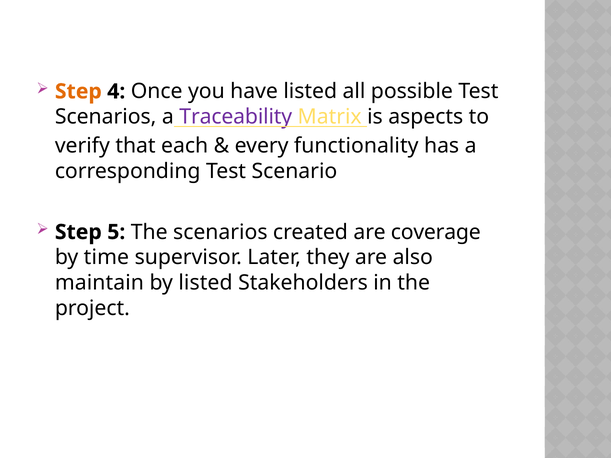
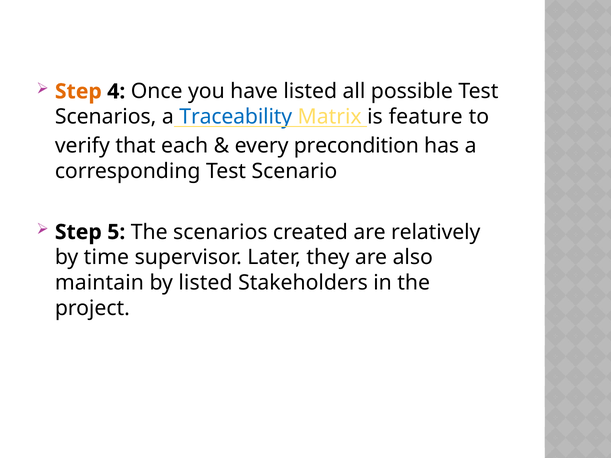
Traceability colour: purple -> blue (236, 117)
aspects: aspects -> feature (426, 117)
functionality: functionality -> precondition (356, 146)
coverage: coverage -> relatively (436, 232)
